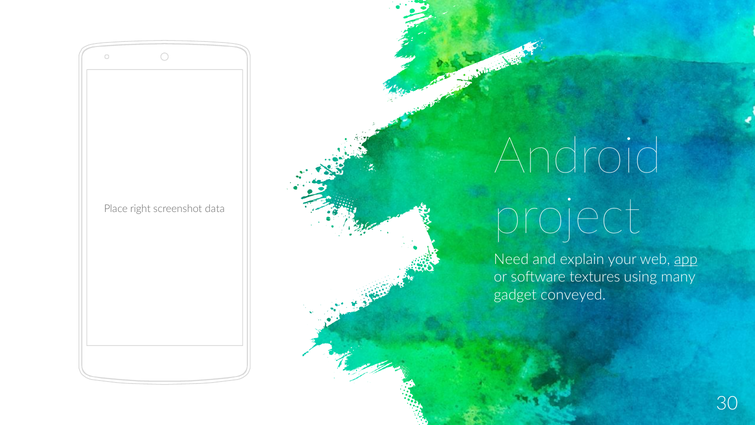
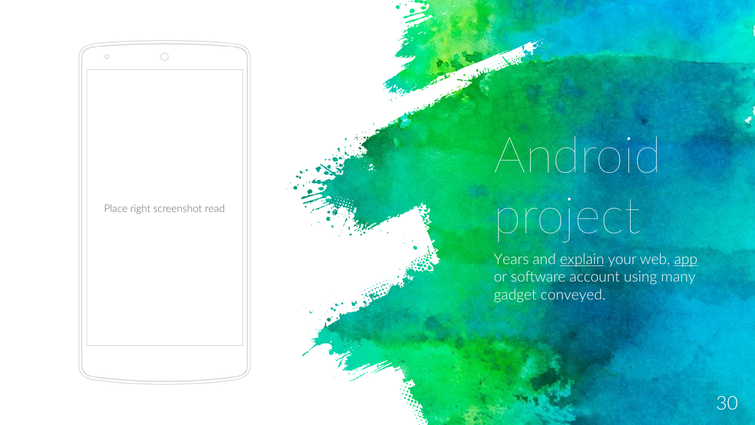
data: data -> read (215, 209)
Need: Need -> Years (511, 259)
explain underline: none -> present (582, 259)
textures: textures -> account (595, 277)
